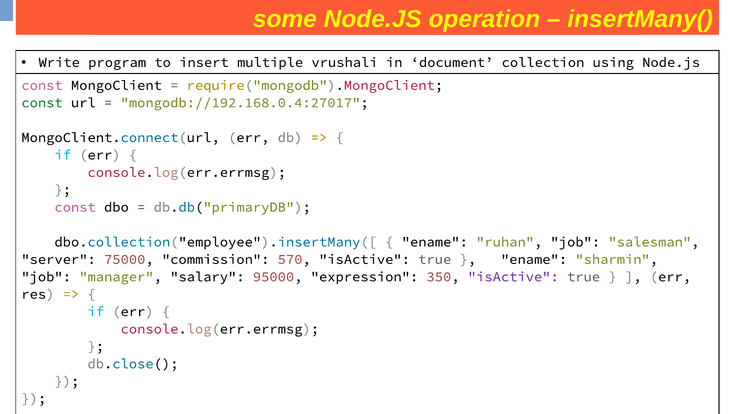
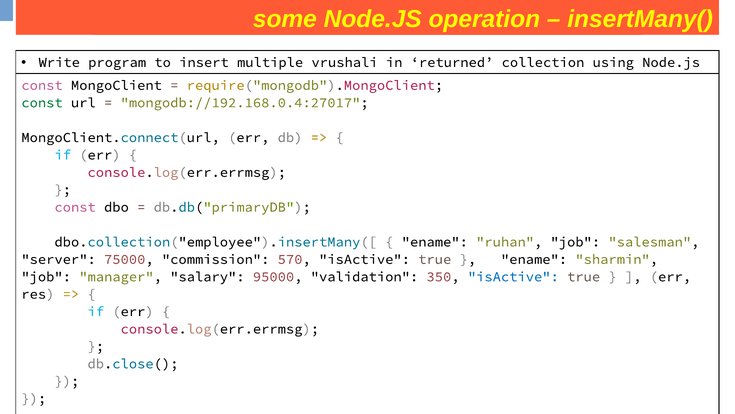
document: document -> returned (452, 62)
expression: expression -> validation (365, 276)
isActive colour: purple -> blue (513, 276)
